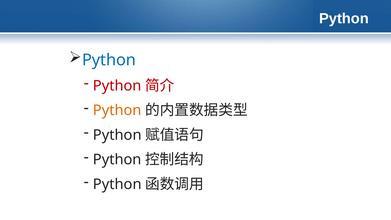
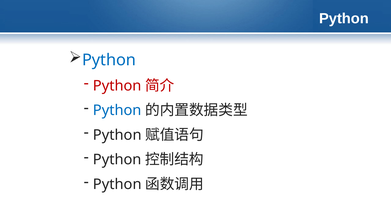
Python colour: orange -> blue (117, 110)
